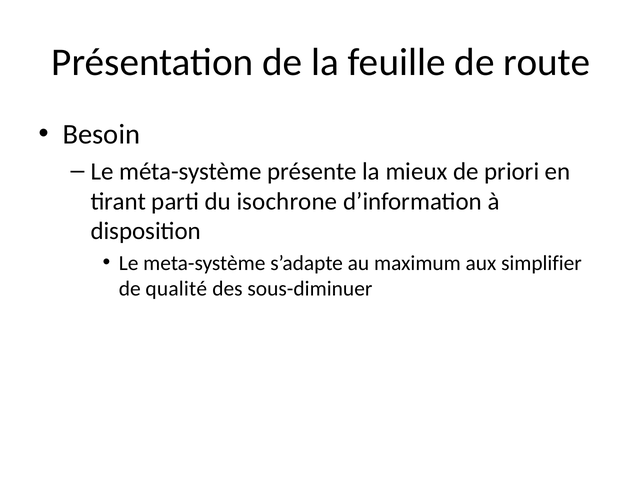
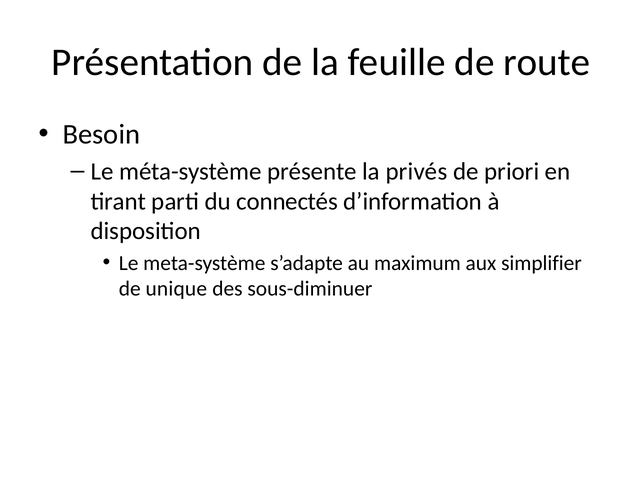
mieux: mieux -> privés (416, 172)
isochrone: isochrone -> connectés (287, 202)
qualité: qualité -> unique (176, 289)
